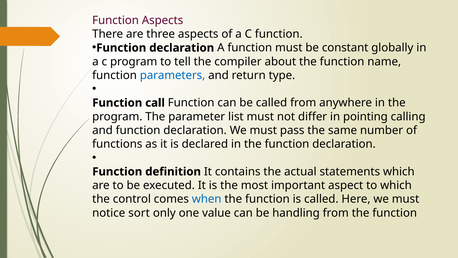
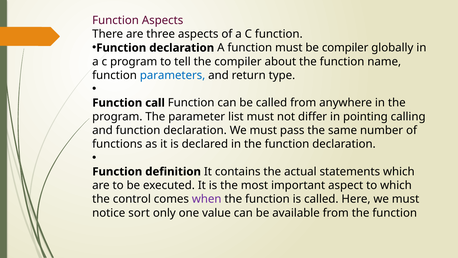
be constant: constant -> compiler (345, 48)
when colour: blue -> purple (207, 199)
handling: handling -> available (296, 213)
